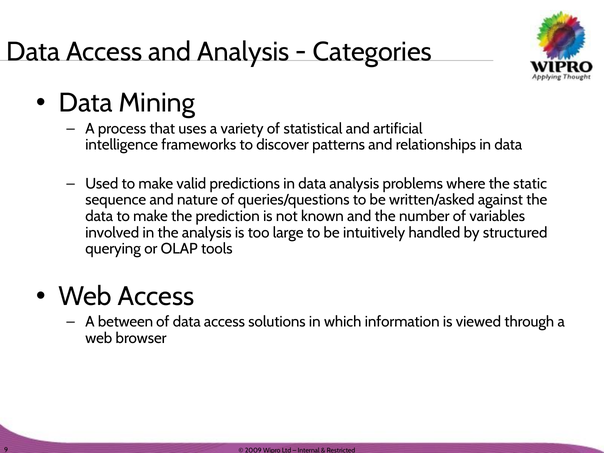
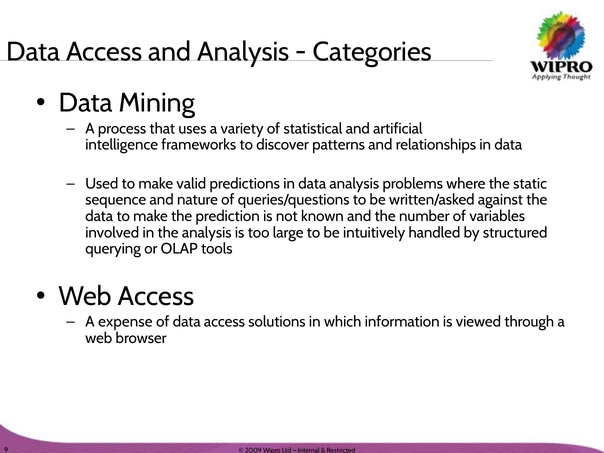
between: between -> expense (125, 322)
